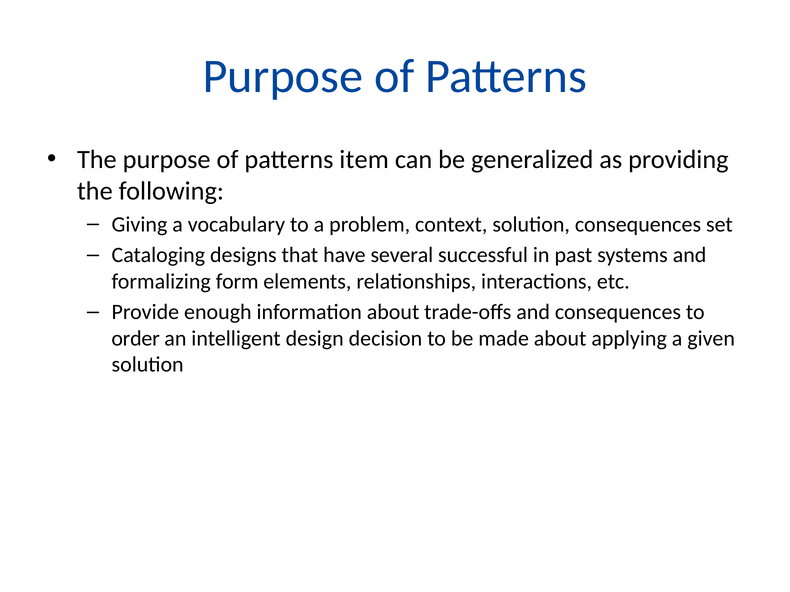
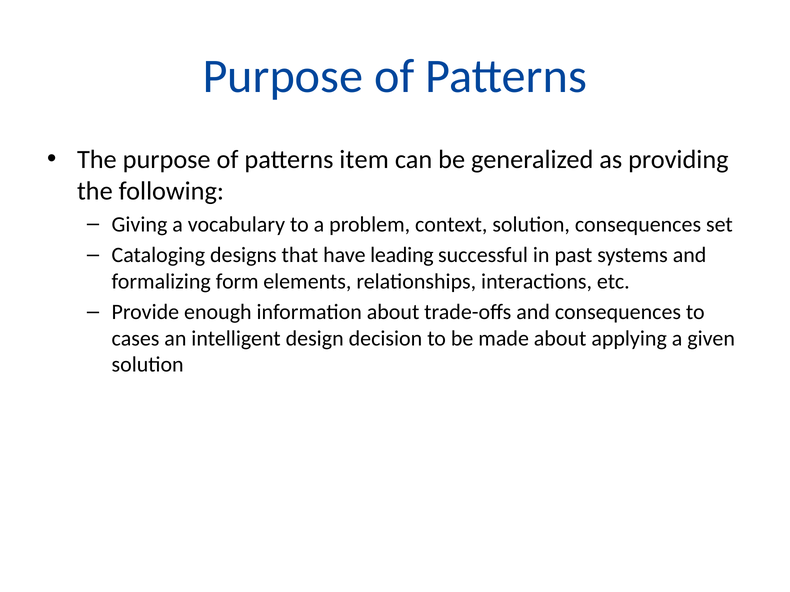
several: several -> leading (402, 255)
order: order -> cases (135, 339)
